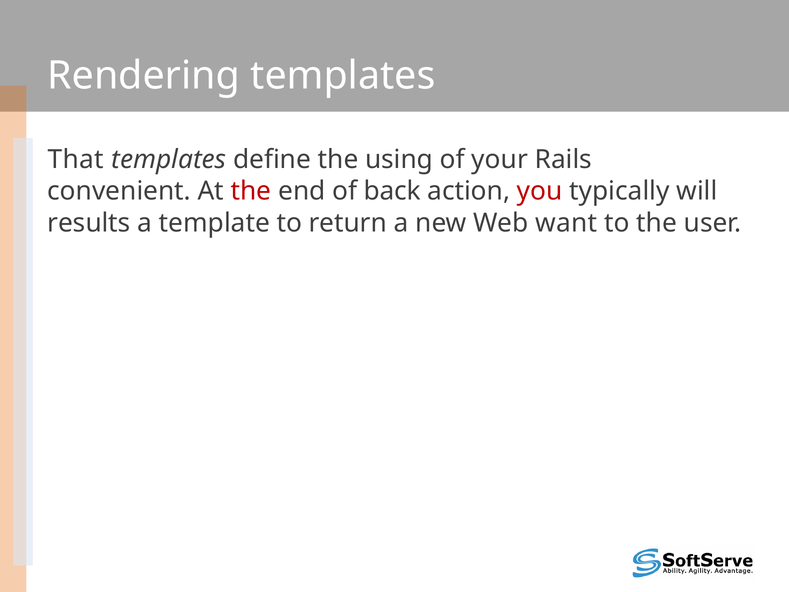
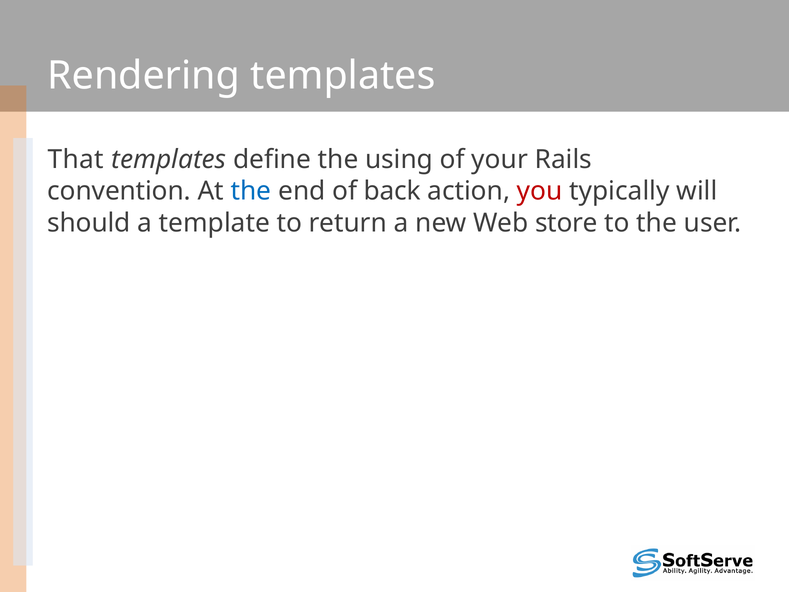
convenient: convenient -> convention (119, 191)
the colour: red -> blue (251, 191)
results: results -> should (89, 223)
want: want -> store (566, 223)
